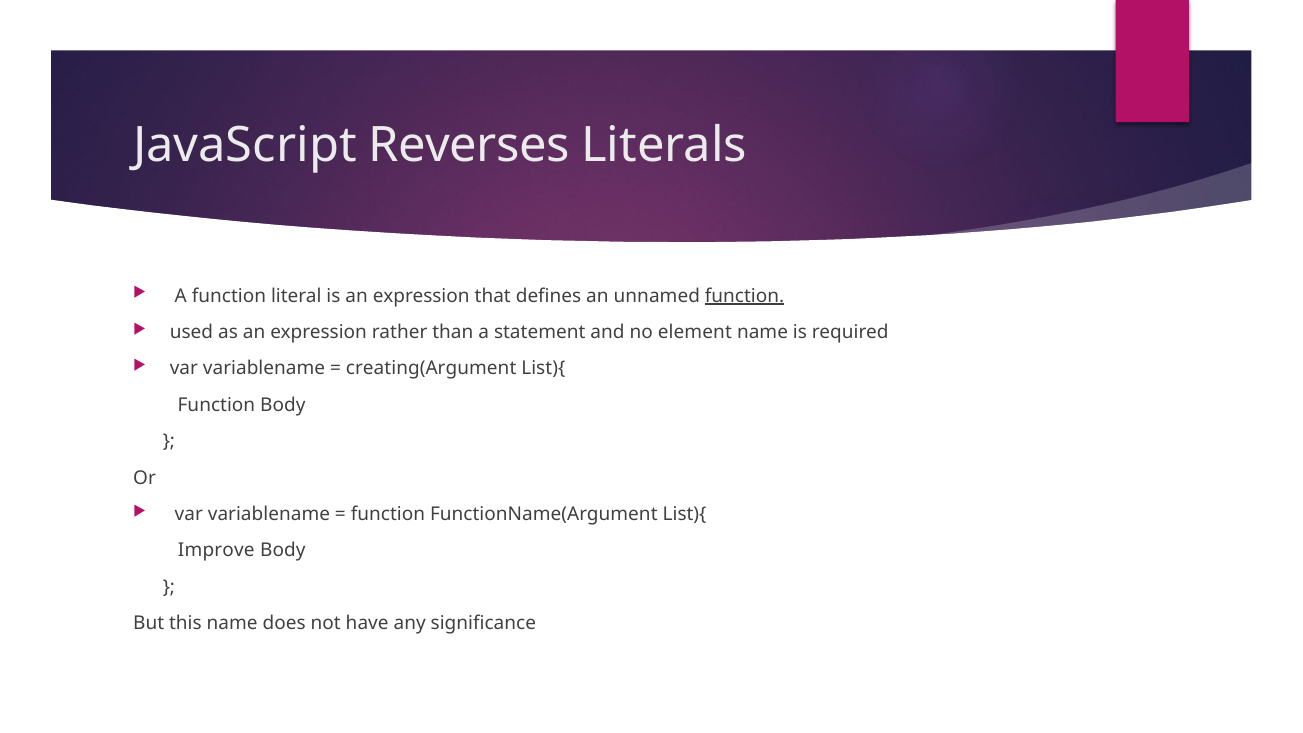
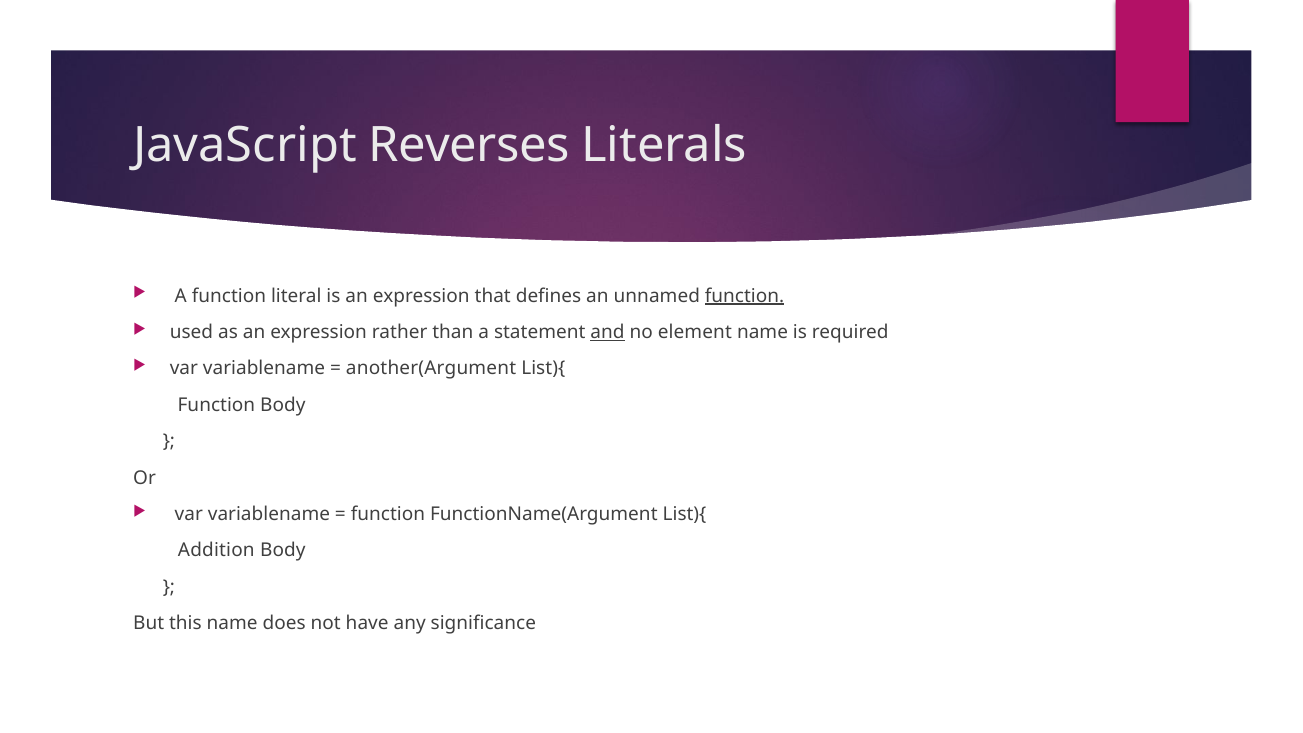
and underline: none -> present (607, 332)
creating(Argument: creating(Argument -> another(Argument (431, 369)
Improve: Improve -> Addition (216, 551)
